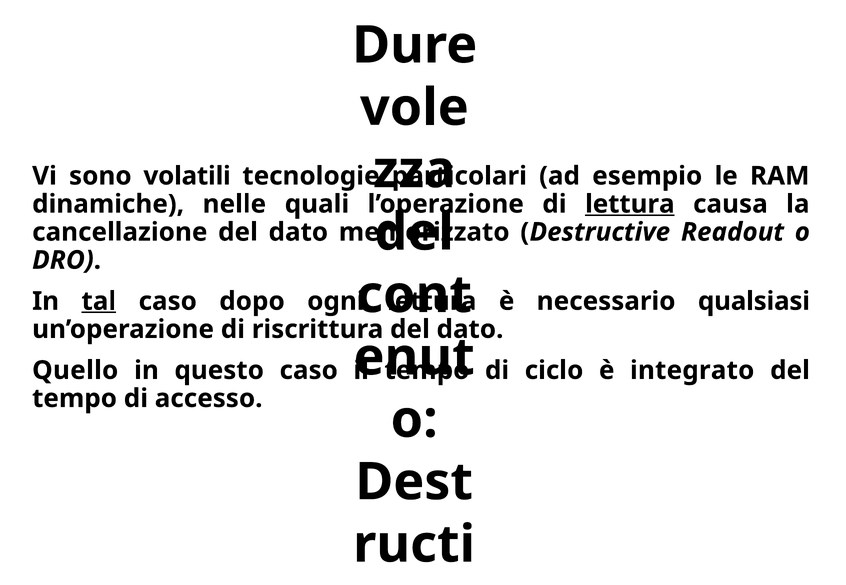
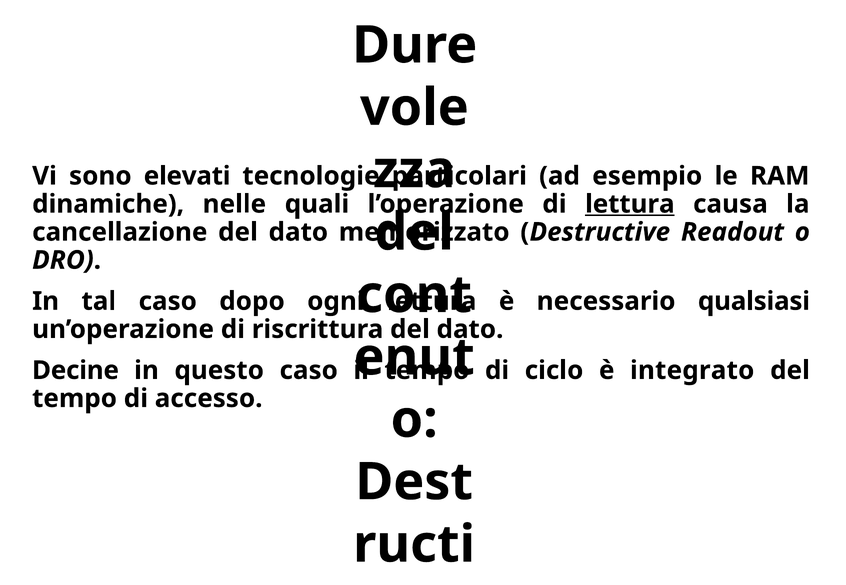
volatili: volatili -> elevati (187, 176)
tal underline: present -> none (99, 302)
Quello: Quello -> Decine (75, 371)
